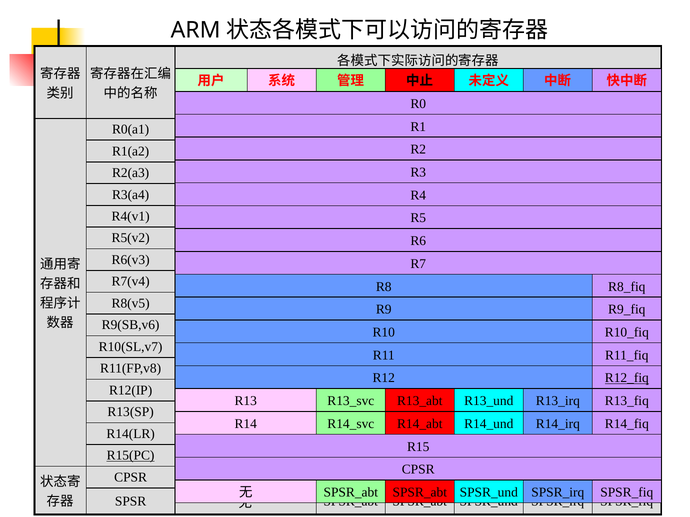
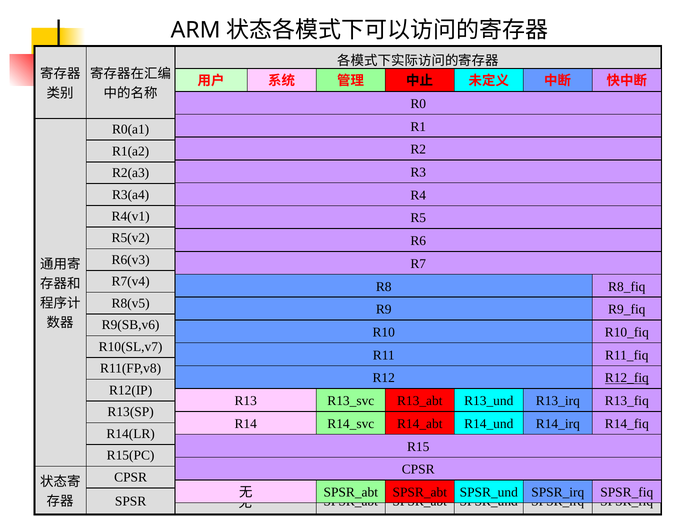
R15(PC underline: present -> none (131, 456)
